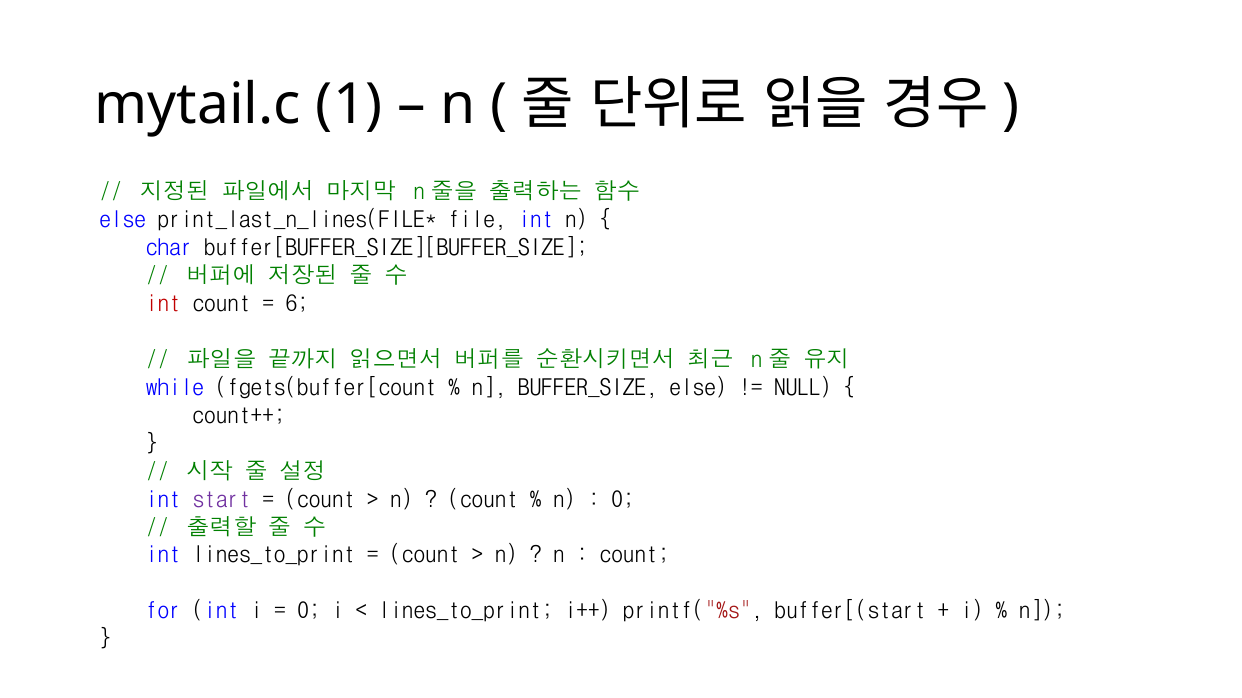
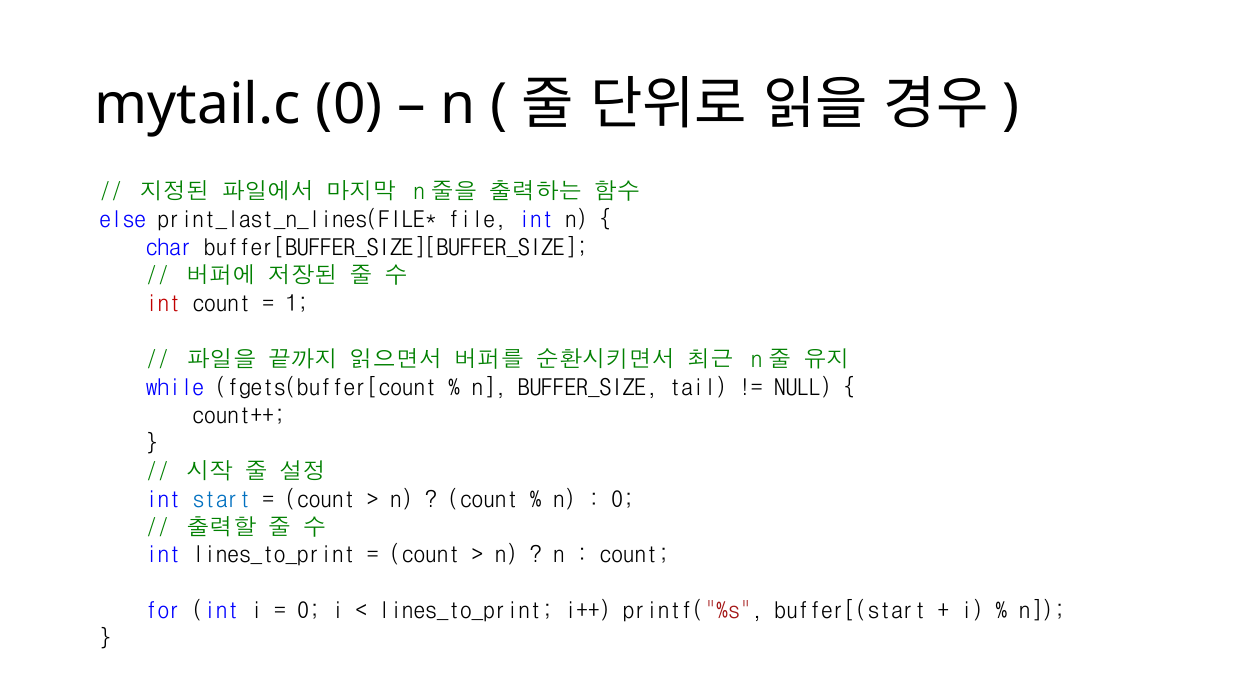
mytail.c 1: 1 -> 0 (349, 104)
6: 6 -> 1 (297, 304)
BUFFER_SIZE else: else -> tail (699, 388)
start colour: purple -> blue (222, 500)
